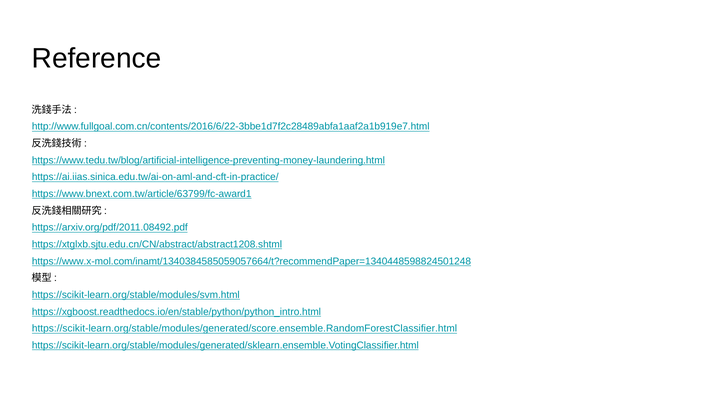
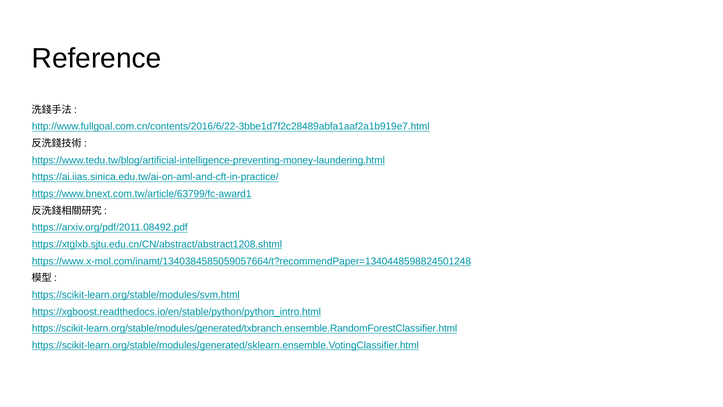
https://scikit-learn.org/stable/modules/generated/score.ensemble.RandomForestClassifier.html: https://scikit-learn.org/stable/modules/generated/score.ensemble.RandomForestClassifier.html -> https://scikit-learn.org/stable/modules/generated/txbranch.ensemble.RandomForestClassifier.html (245, 328)
